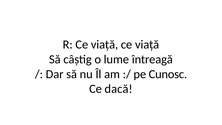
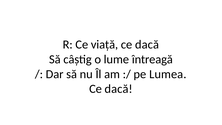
viață: viață -> dacă (147, 44)
Cunosc: Cunosc -> Lumea (168, 74)
